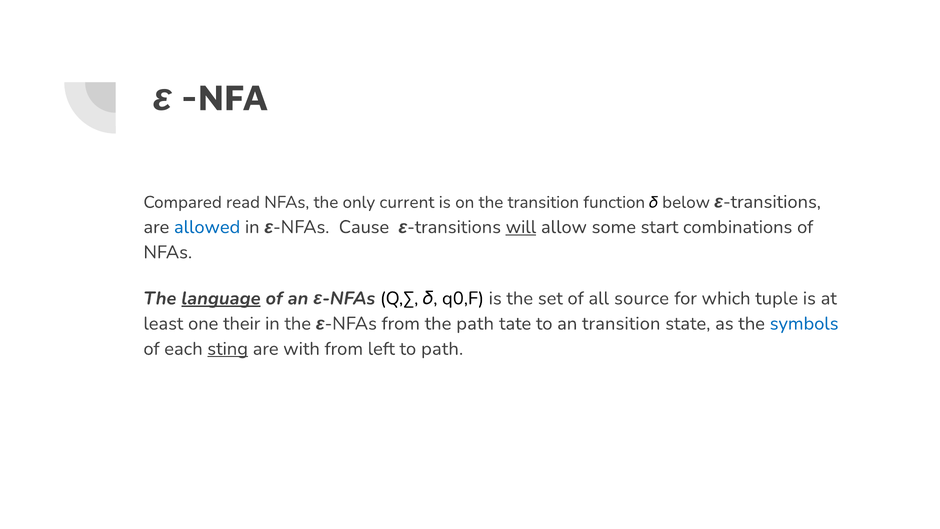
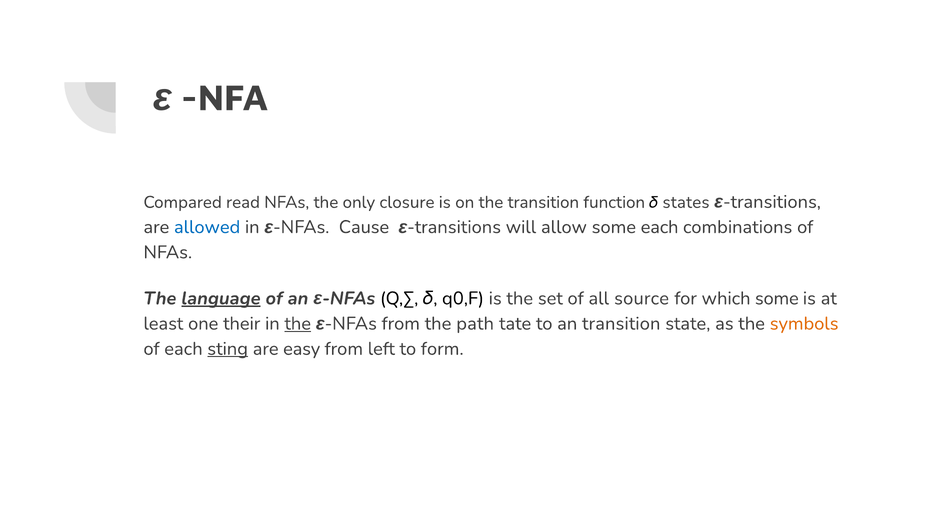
current: current -> closure (407, 202)
below: below -> states (686, 202)
will underline: present -> none (521, 227)
some start: start -> each (660, 227)
which tuple: tuple -> some (777, 298)
the underline: none -> present (298, 323)
symbols colour: blue -> orange (804, 323)
with: with -> easy (302, 349)
to path: path -> form (442, 349)
